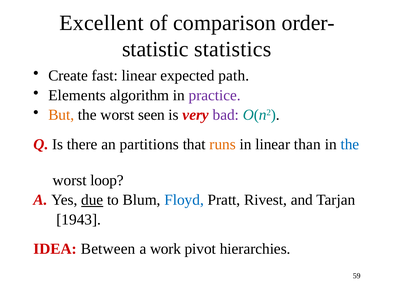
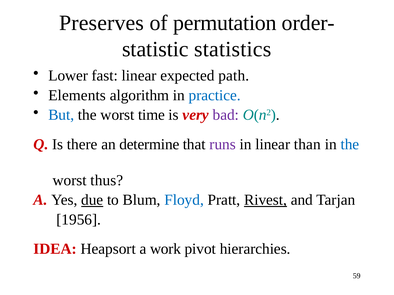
Excellent: Excellent -> Preserves (102, 23)
comparison: comparison -> permutation (225, 23)
Create: Create -> Lower (68, 76)
practice colour: purple -> blue (215, 95)
But colour: orange -> blue (61, 115)
seen: seen -> time (151, 115)
partitions: partitions -> determine (149, 144)
runs colour: orange -> purple (223, 144)
loop: loop -> thus (107, 181)
Rivest underline: none -> present (266, 200)
1943: 1943 -> 1956 (79, 220)
Between: Between -> Heapsort (108, 249)
